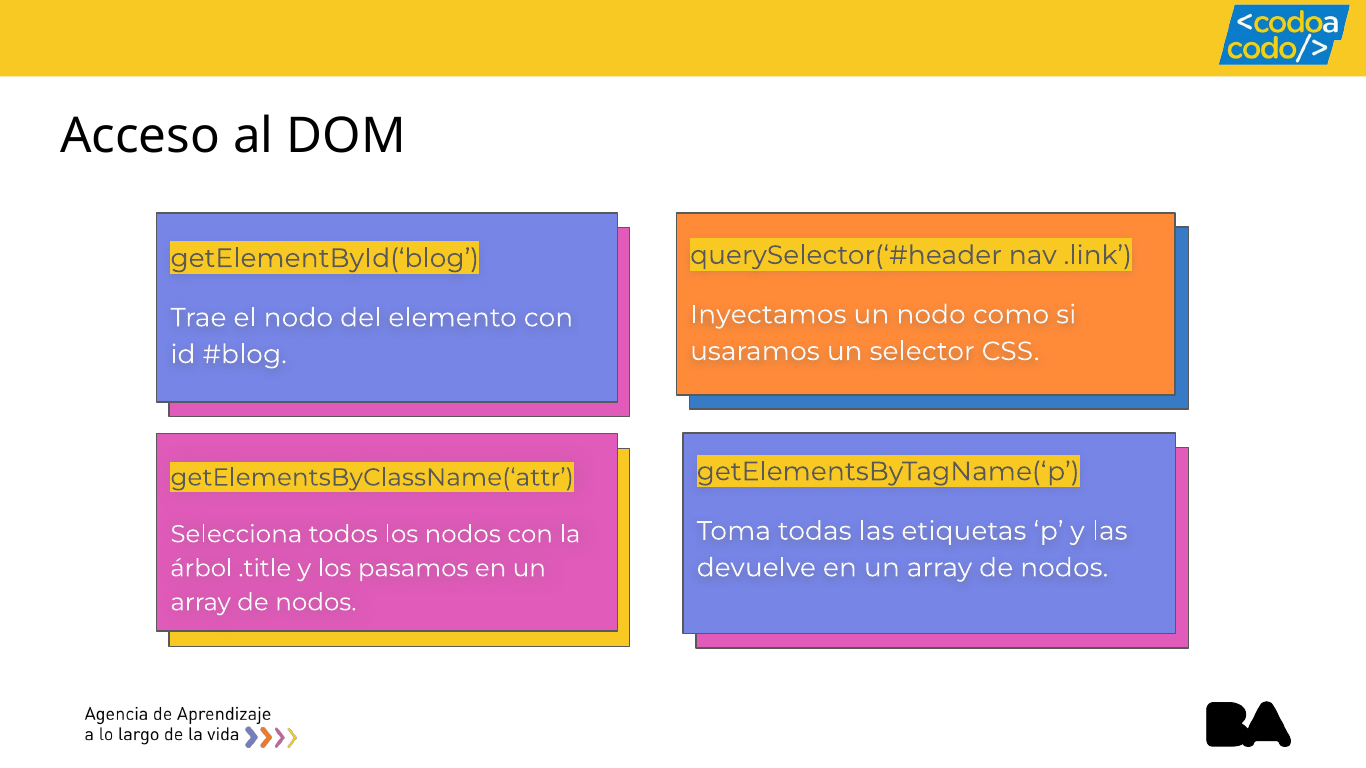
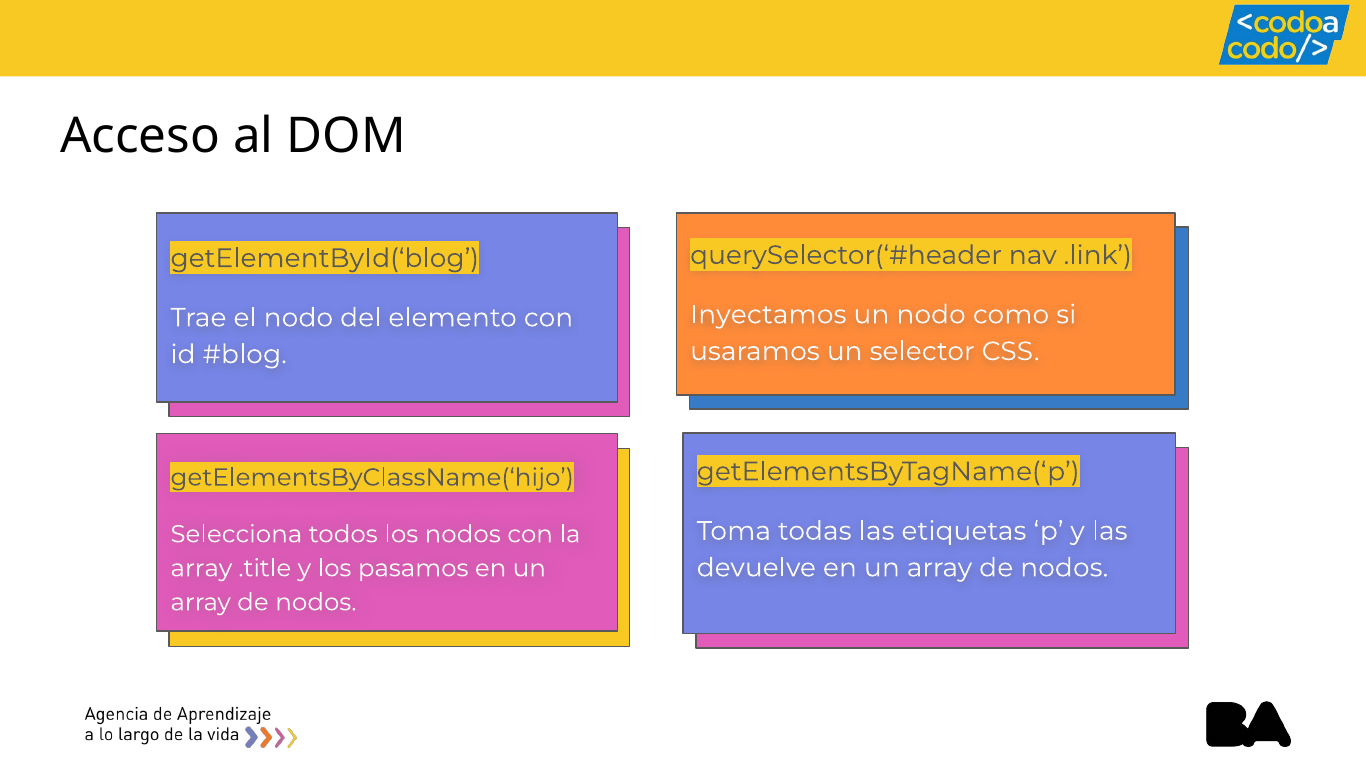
getElementsByClassName(‘attr: getElementsByClassName(‘attr -> getElementsByClassName(‘hijo (372, 478)
árbol: árbol -> array (201, 569)
